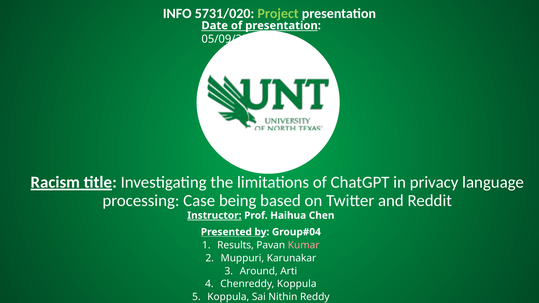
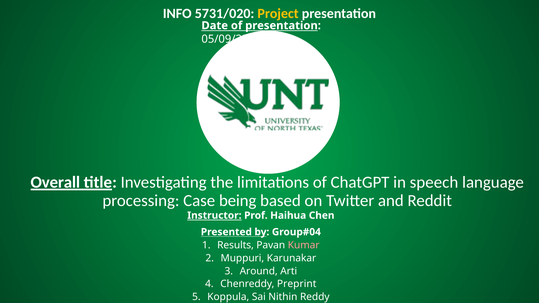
Project colour: light green -> yellow (278, 14)
Racism: Racism -> Overall (55, 182)
privacy: privacy -> speech (434, 182)
Chenreddy Koppula: Koppula -> Preprint (297, 284)
